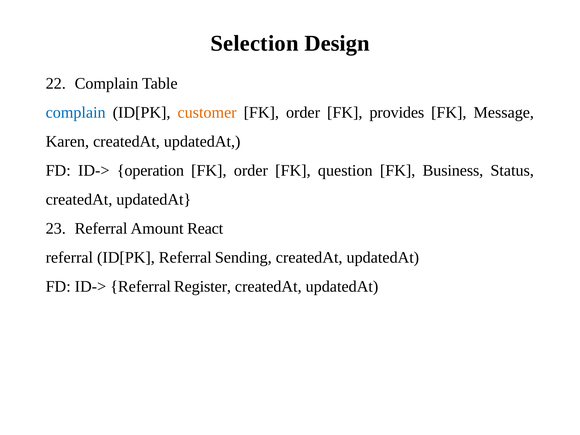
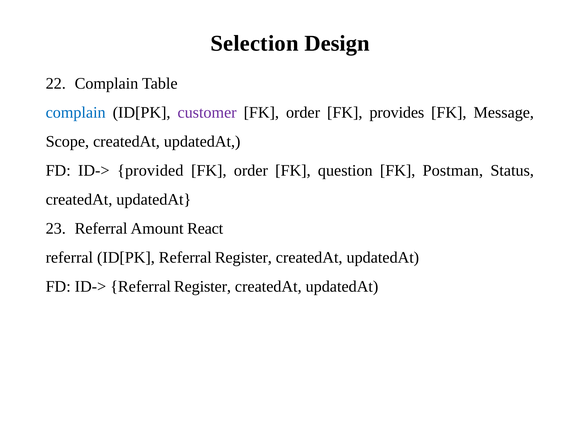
customer colour: orange -> purple (207, 112)
Karen: Karen -> Scope (67, 141)
operation: operation -> provided (150, 170)
Business: Business -> Postman (453, 170)
ID[PK Referral Sending: Sending -> Register (243, 257)
